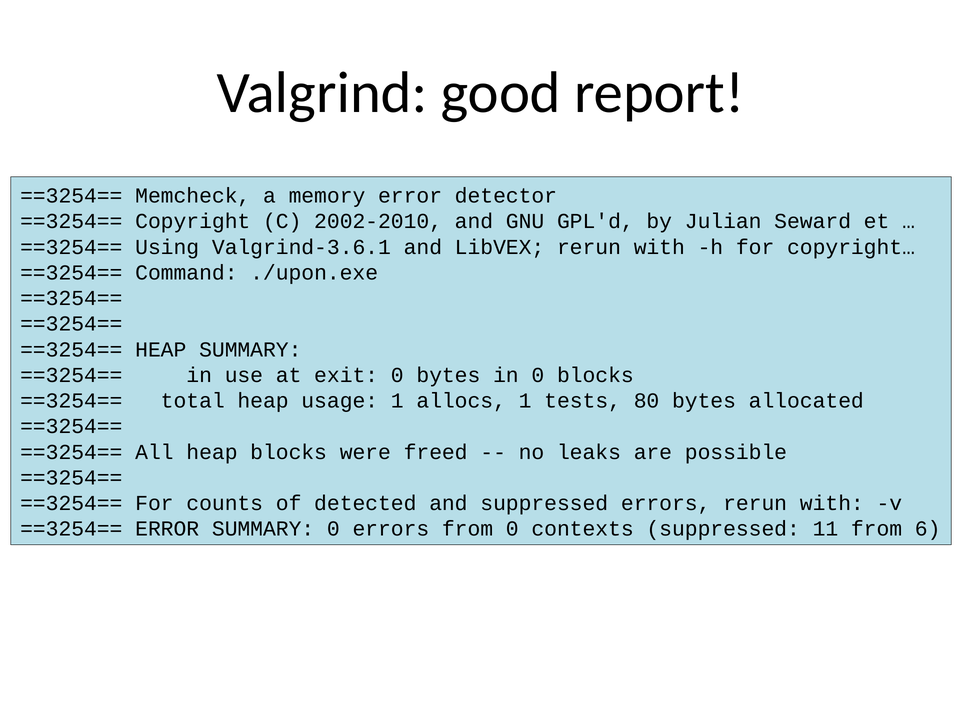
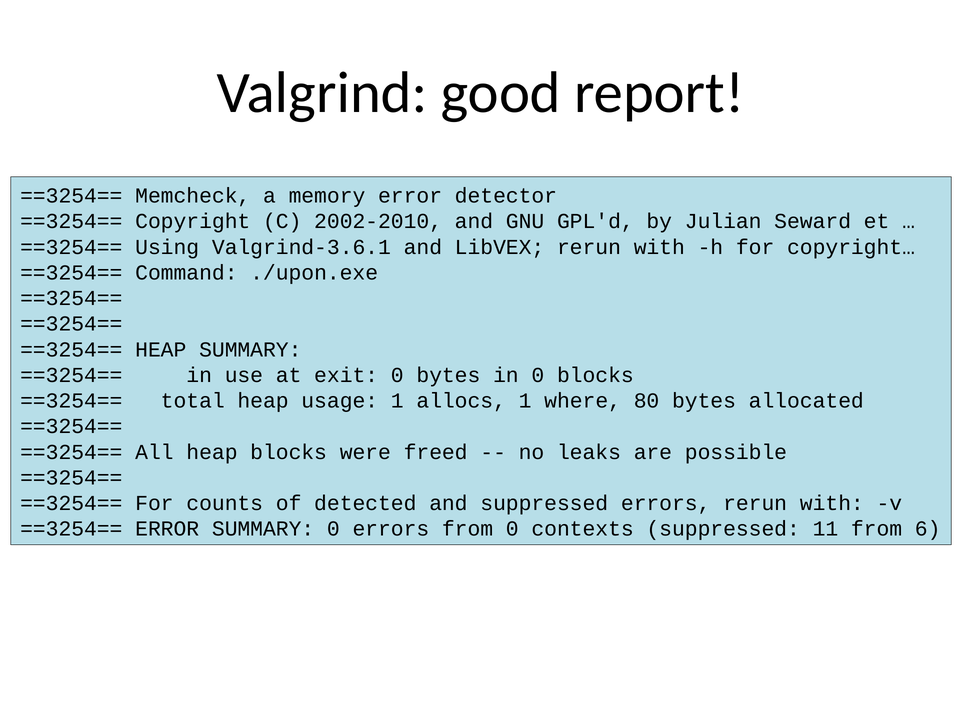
tests: tests -> where (583, 401)
